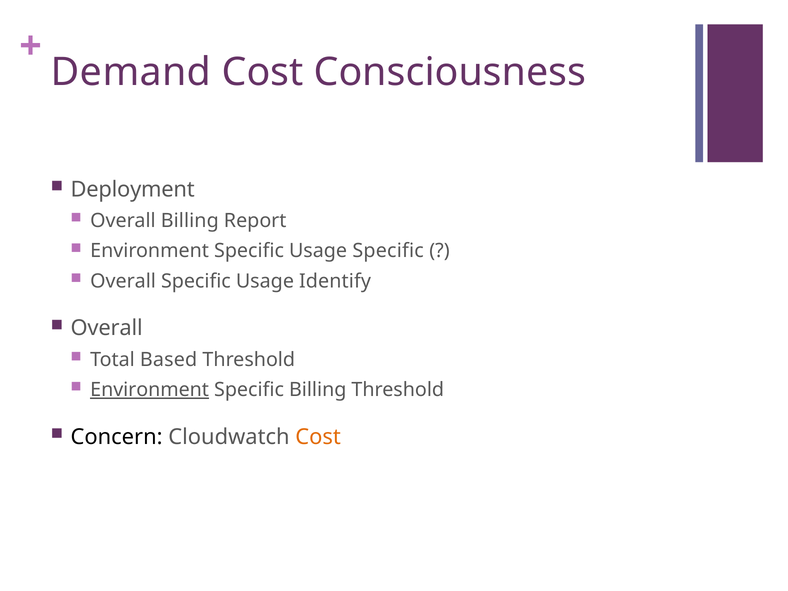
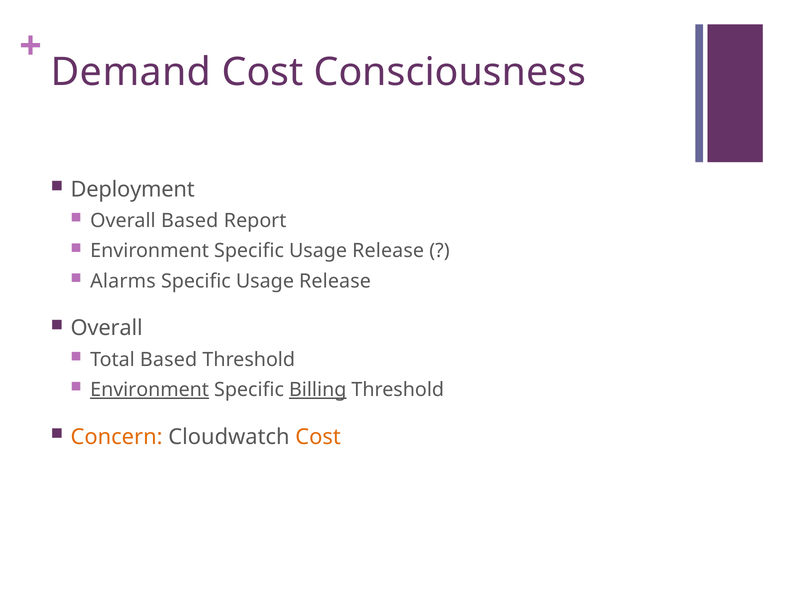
Overall Billing: Billing -> Based (190, 221)
Environment Specific Usage Specific: Specific -> Release (388, 251)
Overall: Overall -> Alarms (123, 281)
Identify: Identify -> Release (335, 281)
Billing underline: none -> present (318, 390)
Concern colour: black -> orange (117, 437)
